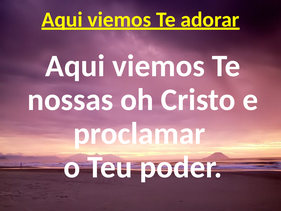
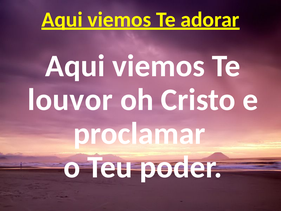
nossas: nossas -> louvor (70, 100)
